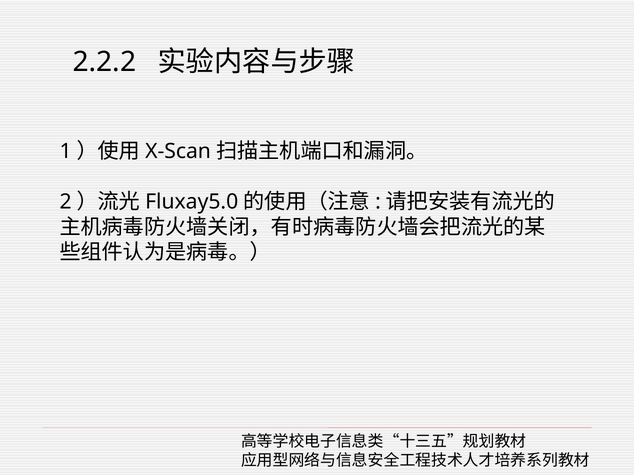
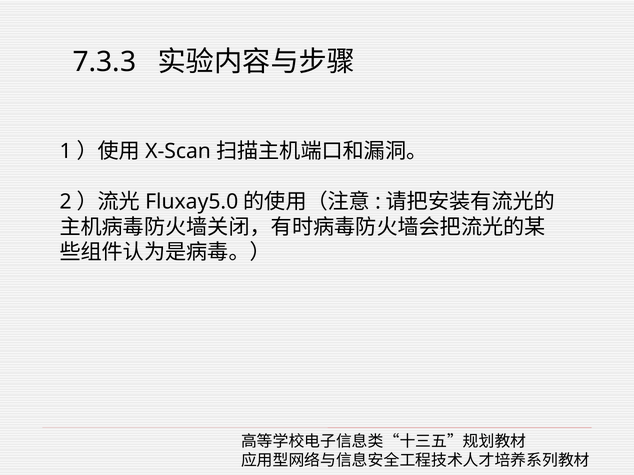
2.2.2: 2.2.2 -> 7.3.3 (104, 62)
